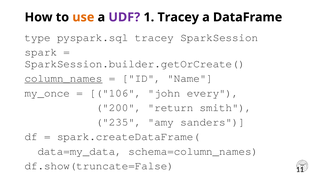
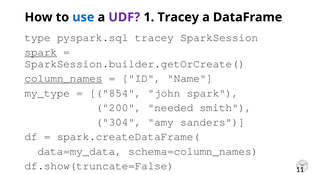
use colour: orange -> blue (83, 17)
spark underline: none -> present (41, 52)
my_once: my_once -> my_type (47, 93)
106: 106 -> 854 (115, 93)
john every: every -> spark (213, 93)
return: return -> needed (171, 108)
235: 235 -> 304 (119, 122)
